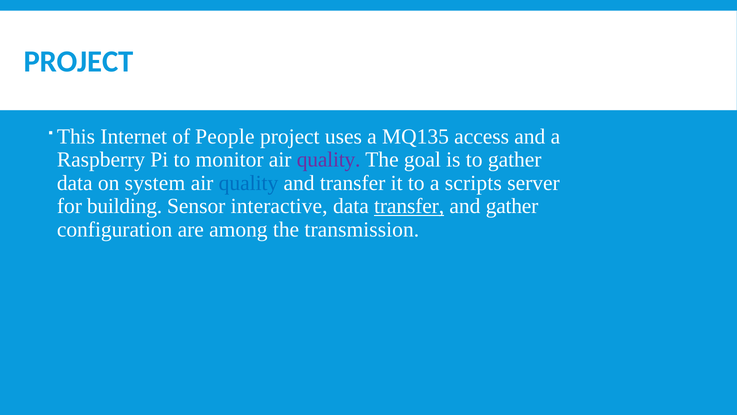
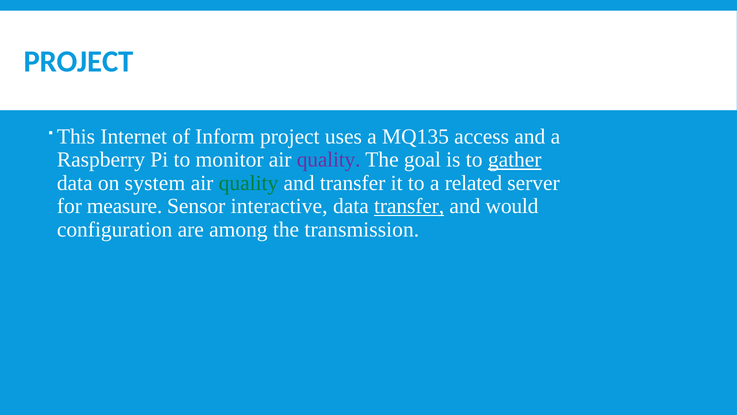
People: People -> Inform (225, 137)
gather underline: none -> present (515, 160)
quality colour: blue -> green (249, 183)
scripts: scripts -> related (474, 183)
building: building -> measure (125, 206)
and gather: gather -> would (512, 206)
